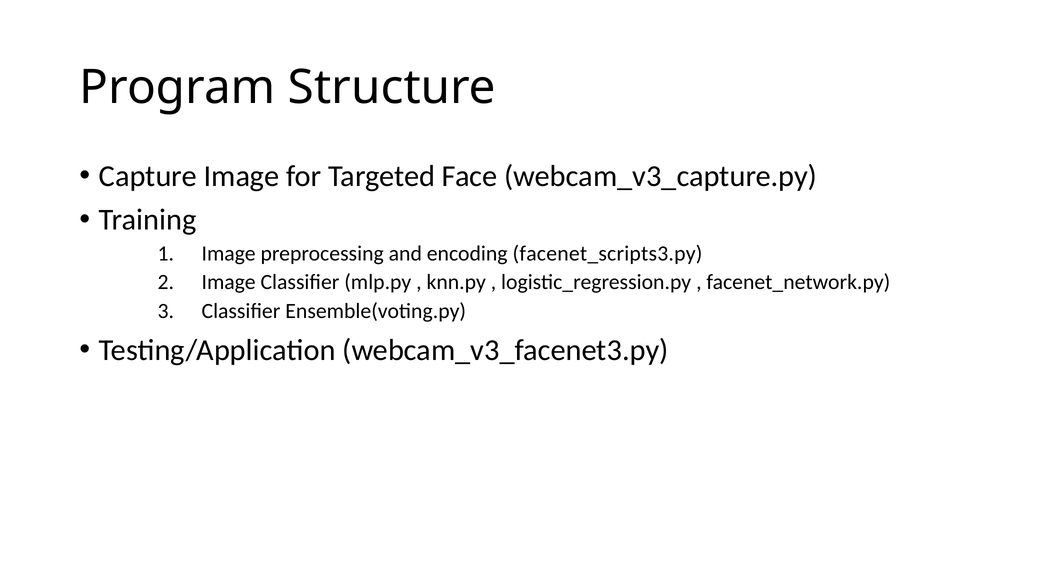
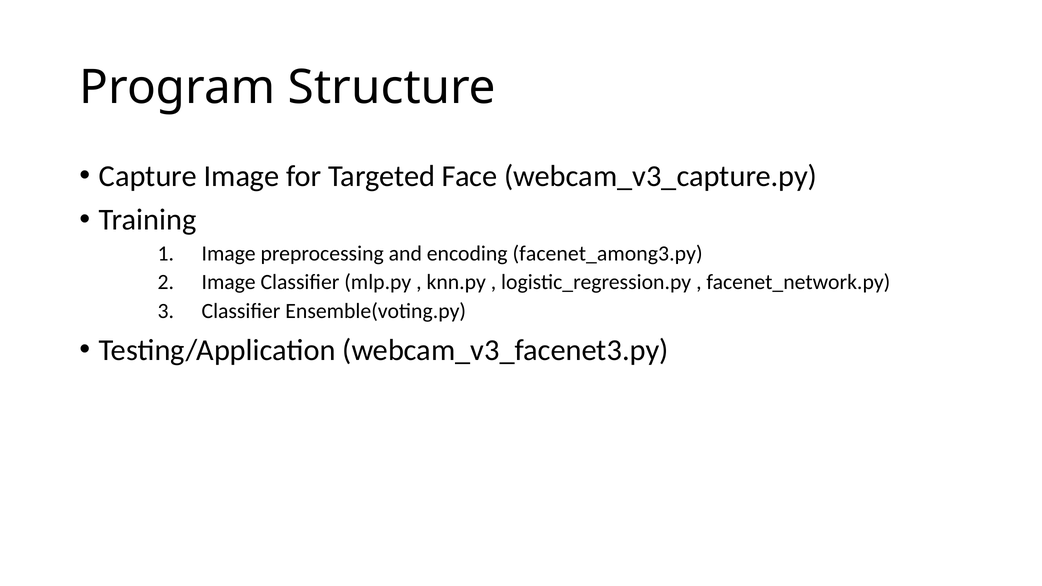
facenet_scripts3.py: facenet_scripts3.py -> facenet_among3.py (608, 253)
